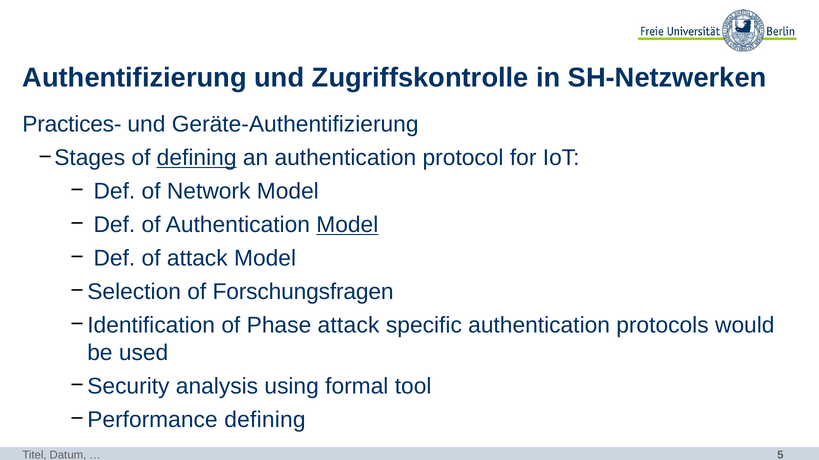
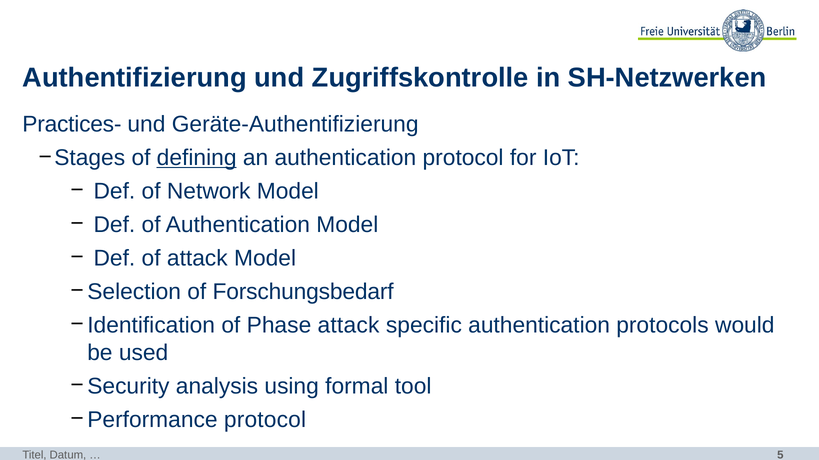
Model underline: present -> none (347, 225)
Forschungsfragen: Forschungsfragen -> Forschungsbedarf (303, 292)
defining: defining -> protocol (265, 420)
